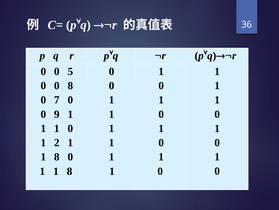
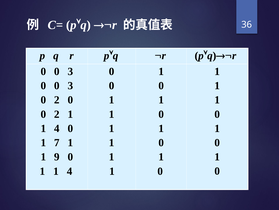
5: 5 -> 3 (70, 71)
8: 8 -> 3 (70, 85)
7: 7 -> 2 (57, 100)
9: 9 -> 2 (57, 114)
1: 1 -> 4 (57, 128)
2: 2 -> 7 (57, 142)
8: 8 -> 9 (57, 156)
8: 8 -> 4 (70, 171)
